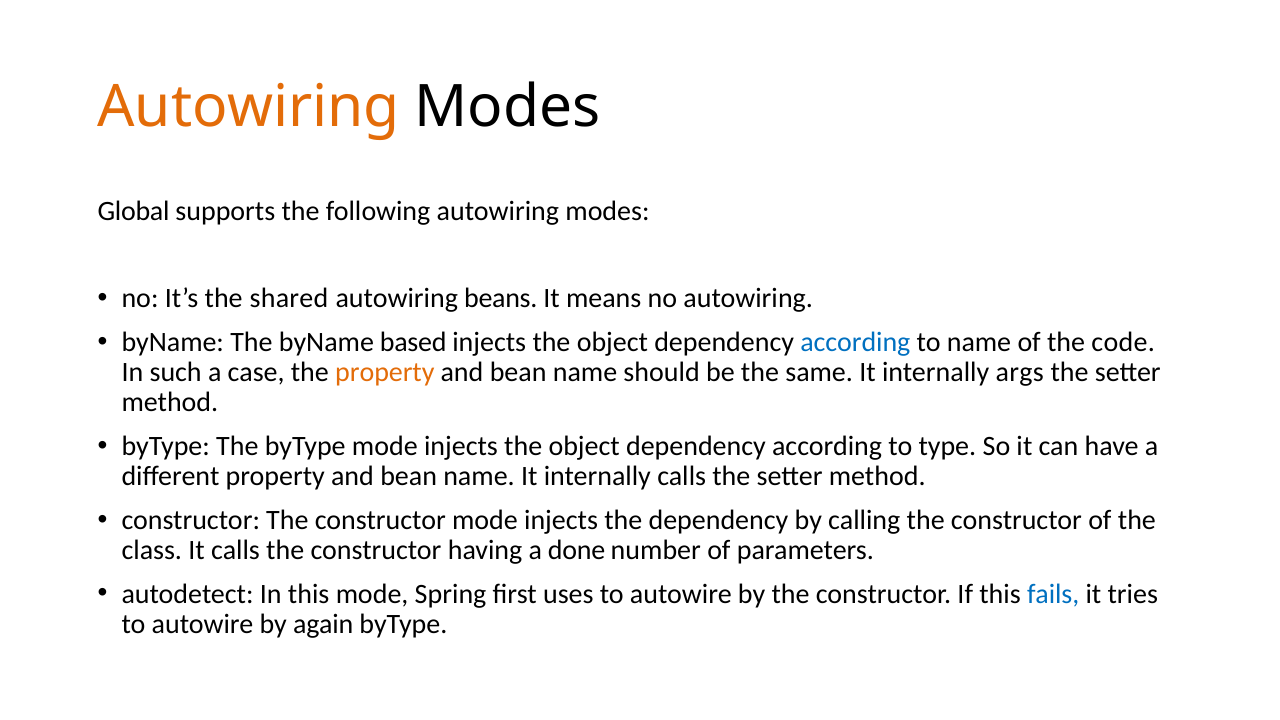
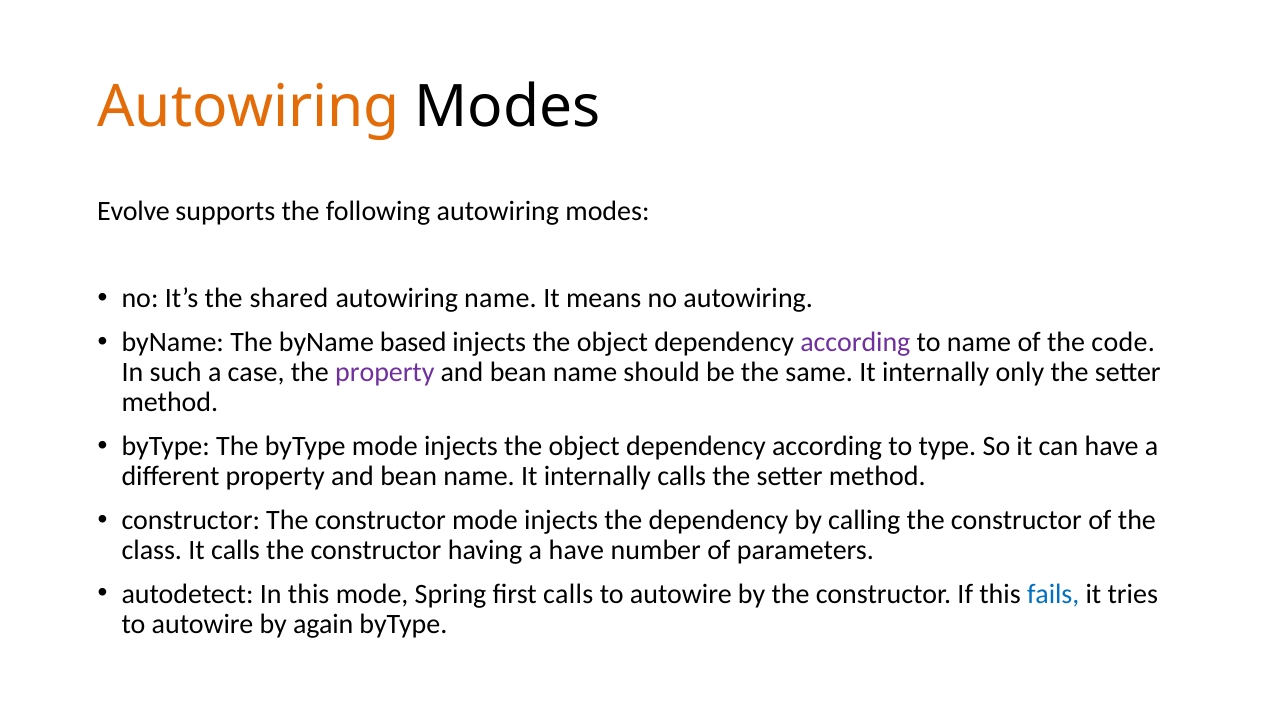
Global: Global -> Evolve (134, 211)
autowiring beans: beans -> name (500, 299)
according colour: blue -> purple (855, 342)
property colour: orange -> purple (385, 372)
args: args -> only (1020, 372)
a done: done -> have (576, 550)
first uses: uses -> calls (568, 594)
